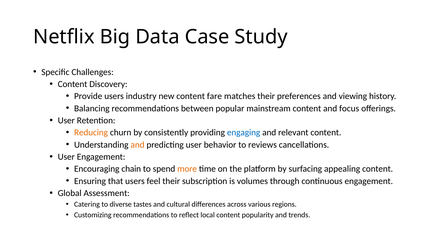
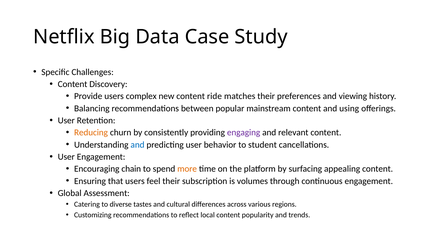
industry: industry -> complex (141, 96)
fare: fare -> ride (214, 96)
focus: focus -> using (349, 108)
engaging colour: blue -> purple (244, 132)
and colour: orange -> blue (138, 144)
reviews: reviews -> student (263, 144)
